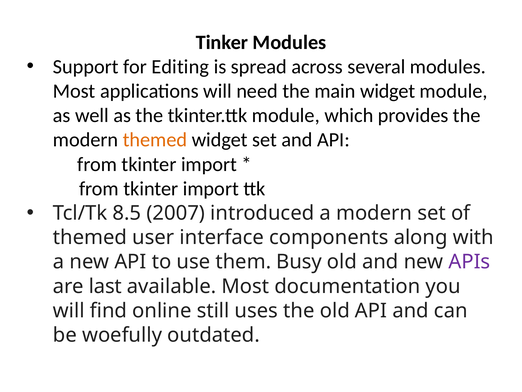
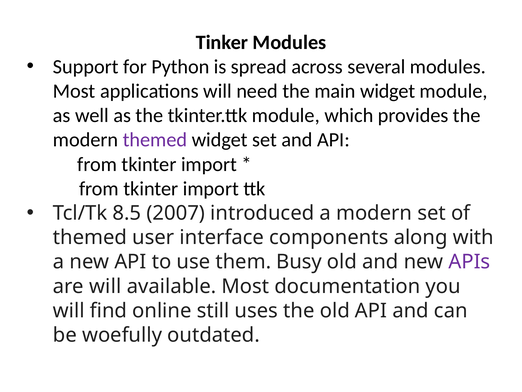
Editing: Editing -> Python (180, 67)
themed colour: orange -> purple (155, 140)
are last: last -> will (105, 286)
